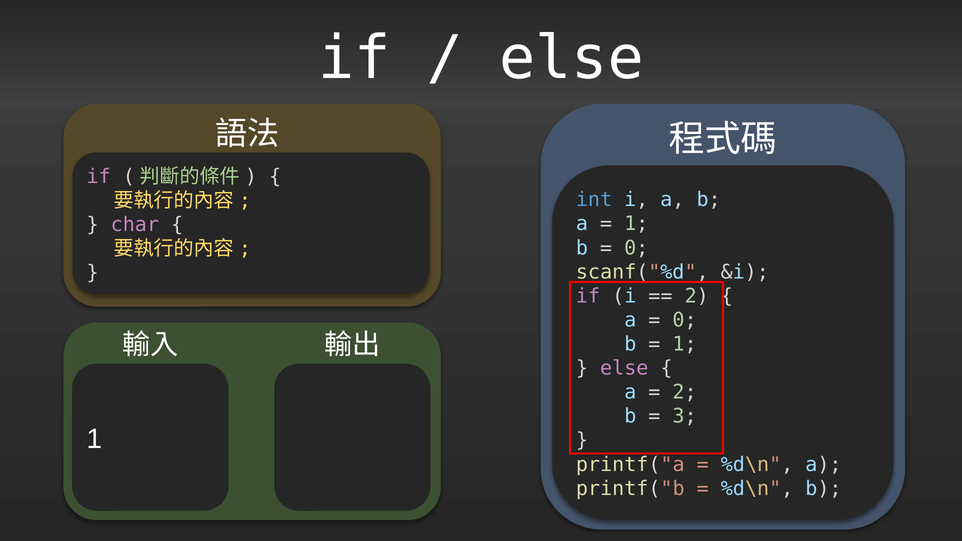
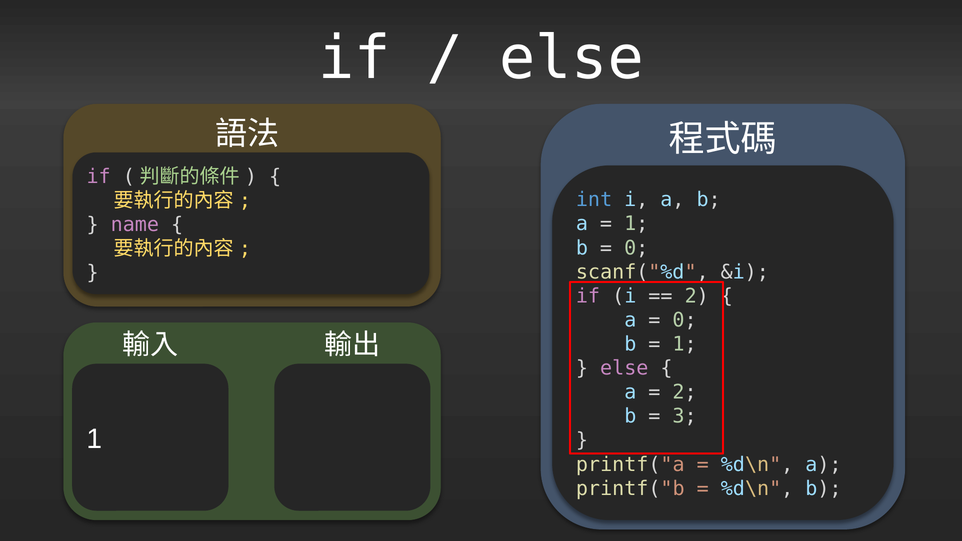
char: char -> name (135, 225)
